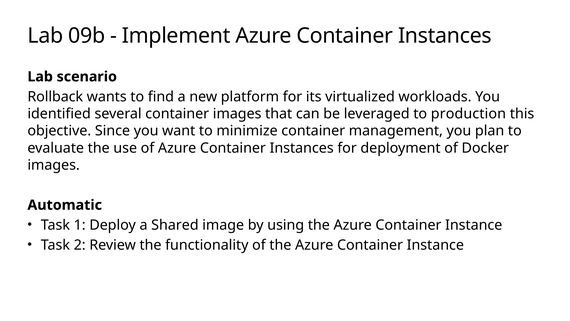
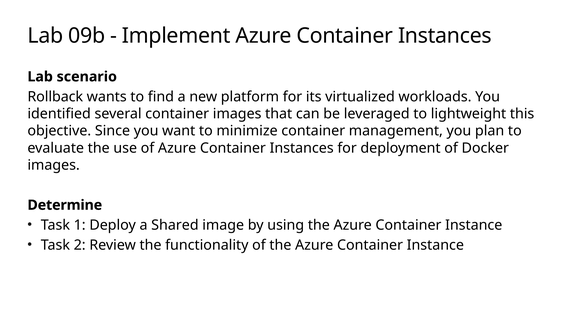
production: production -> lightweight (469, 114)
Automatic: Automatic -> Determine (65, 205)
